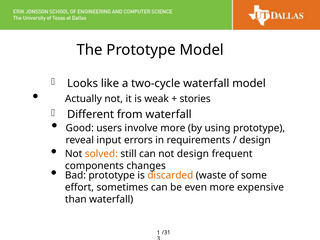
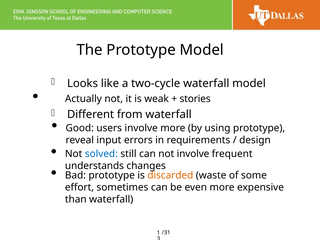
solved colour: orange -> blue (101, 154)
not design: design -> involve (193, 154)
components: components -> understands (94, 166)
